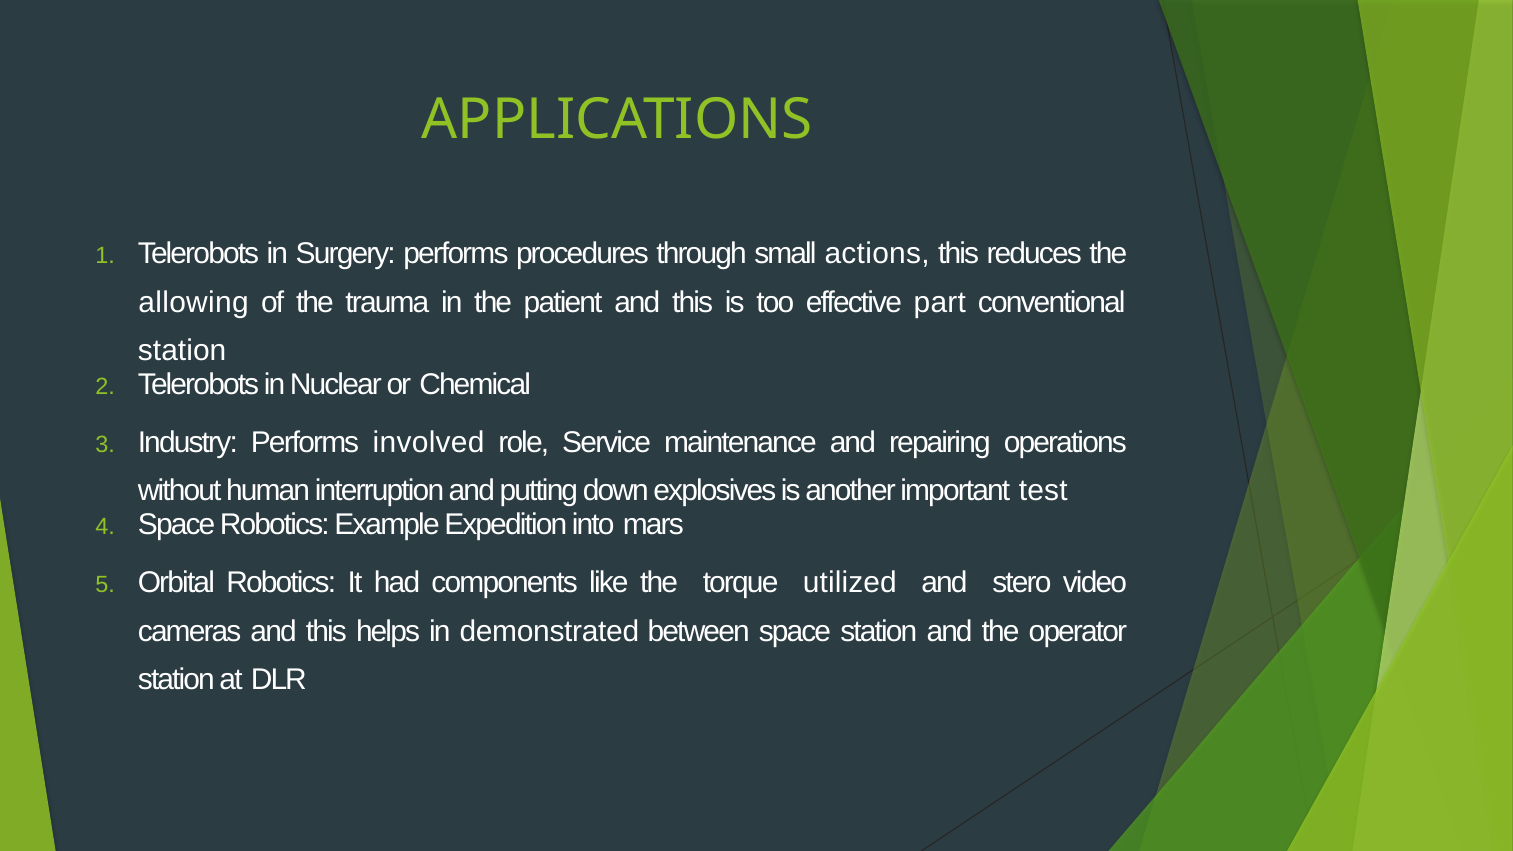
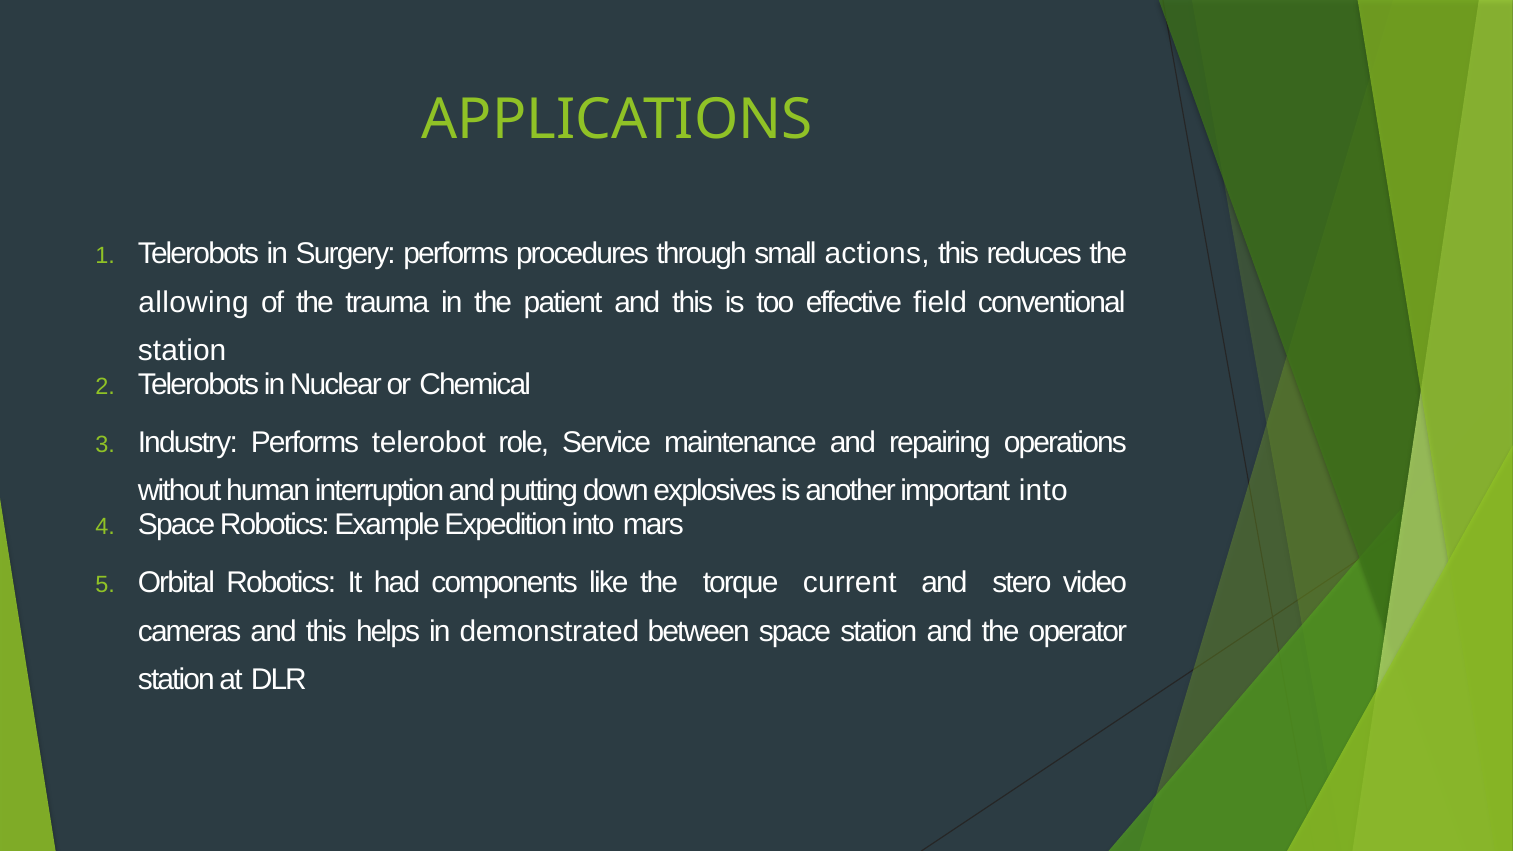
part: part -> field (940, 302)
involved: involved -> telerobot (429, 443)
important test: test -> into (1043, 491)
utilized: utilized -> current (850, 583)
